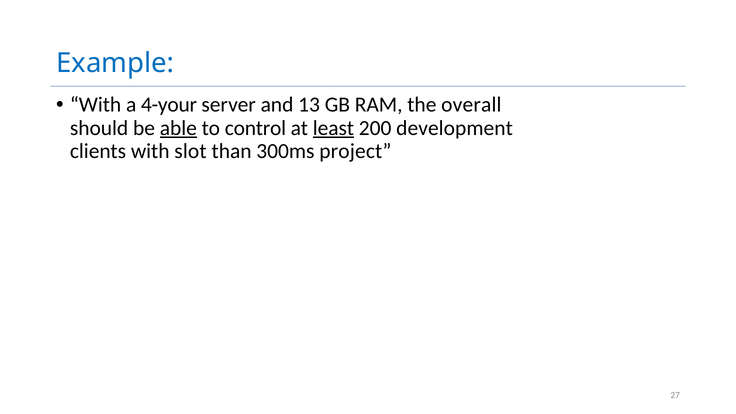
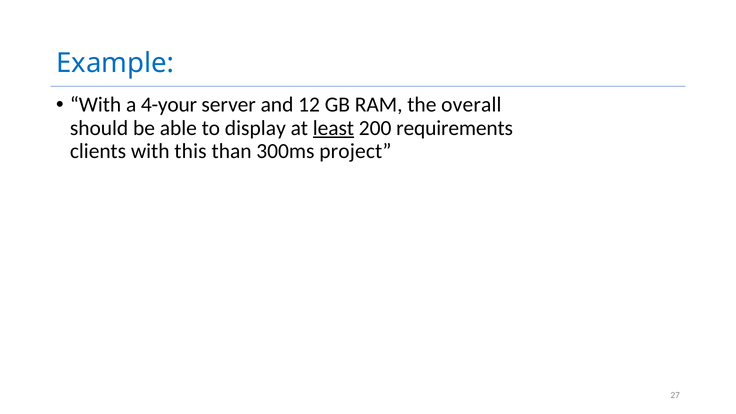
13: 13 -> 12 (309, 105)
able underline: present -> none (178, 128)
control: control -> display (255, 128)
development: development -> requirements (455, 128)
slot: slot -> this (190, 151)
